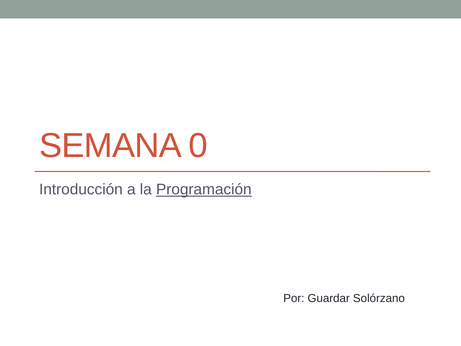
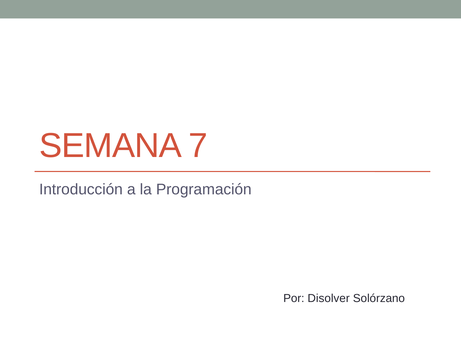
0: 0 -> 7 (198, 146)
Programación underline: present -> none (204, 189)
Guardar: Guardar -> Disolver (329, 298)
